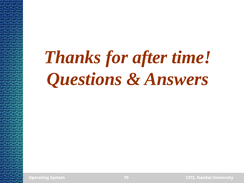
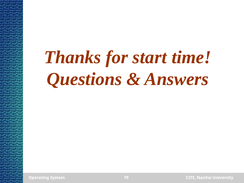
after: after -> start (150, 57)
